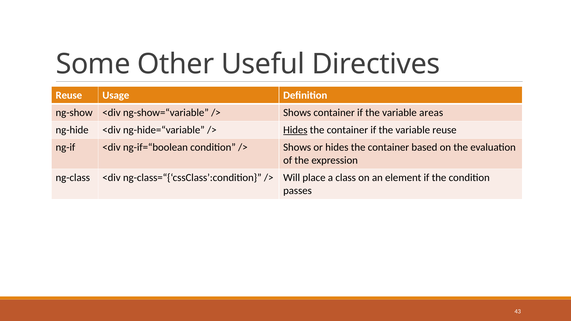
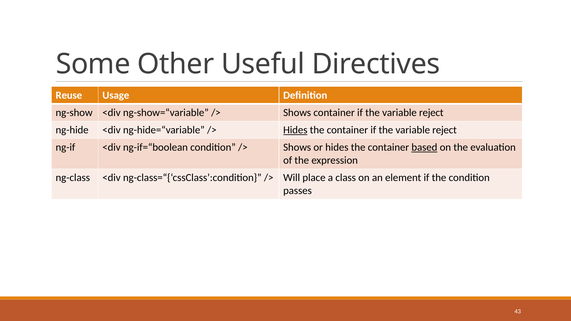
areas: areas -> reject (431, 113)
reuse: reuse -> reject (445, 130)
based underline: none -> present (424, 147)
